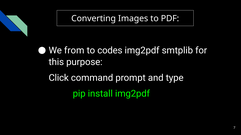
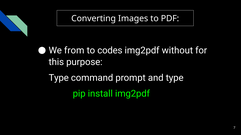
smtplib: smtplib -> without (177, 51)
Click: Click -> Type (59, 78)
